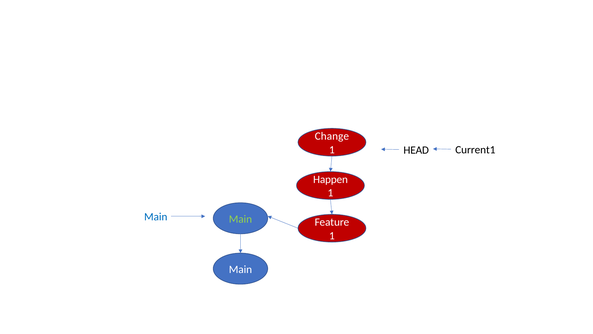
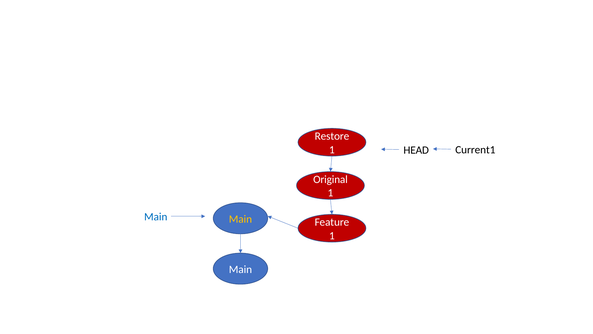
Change: Change -> Restore (332, 136)
Happen: Happen -> Original (330, 179)
Main colour: light green -> yellow (240, 219)
